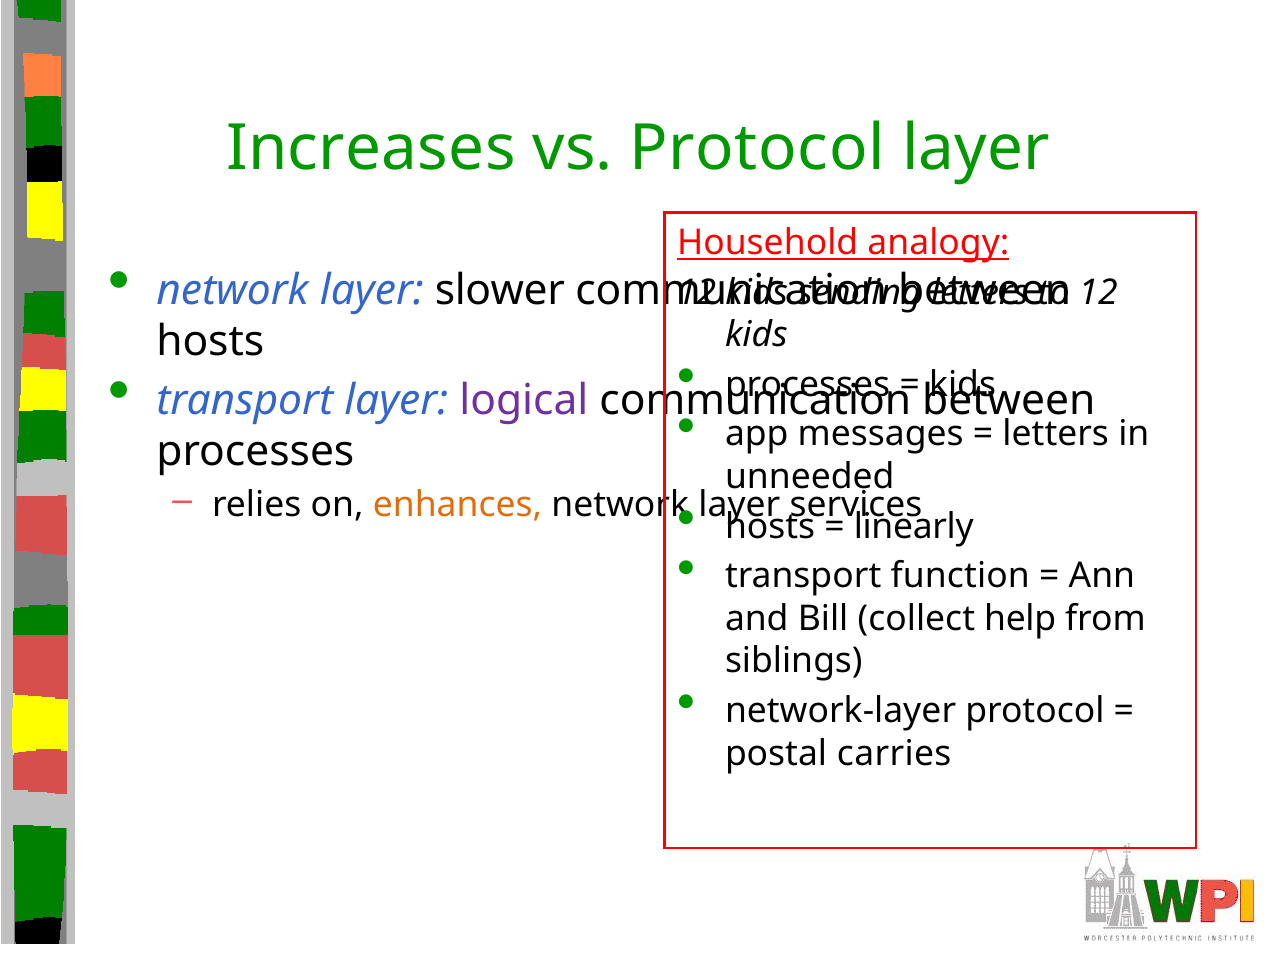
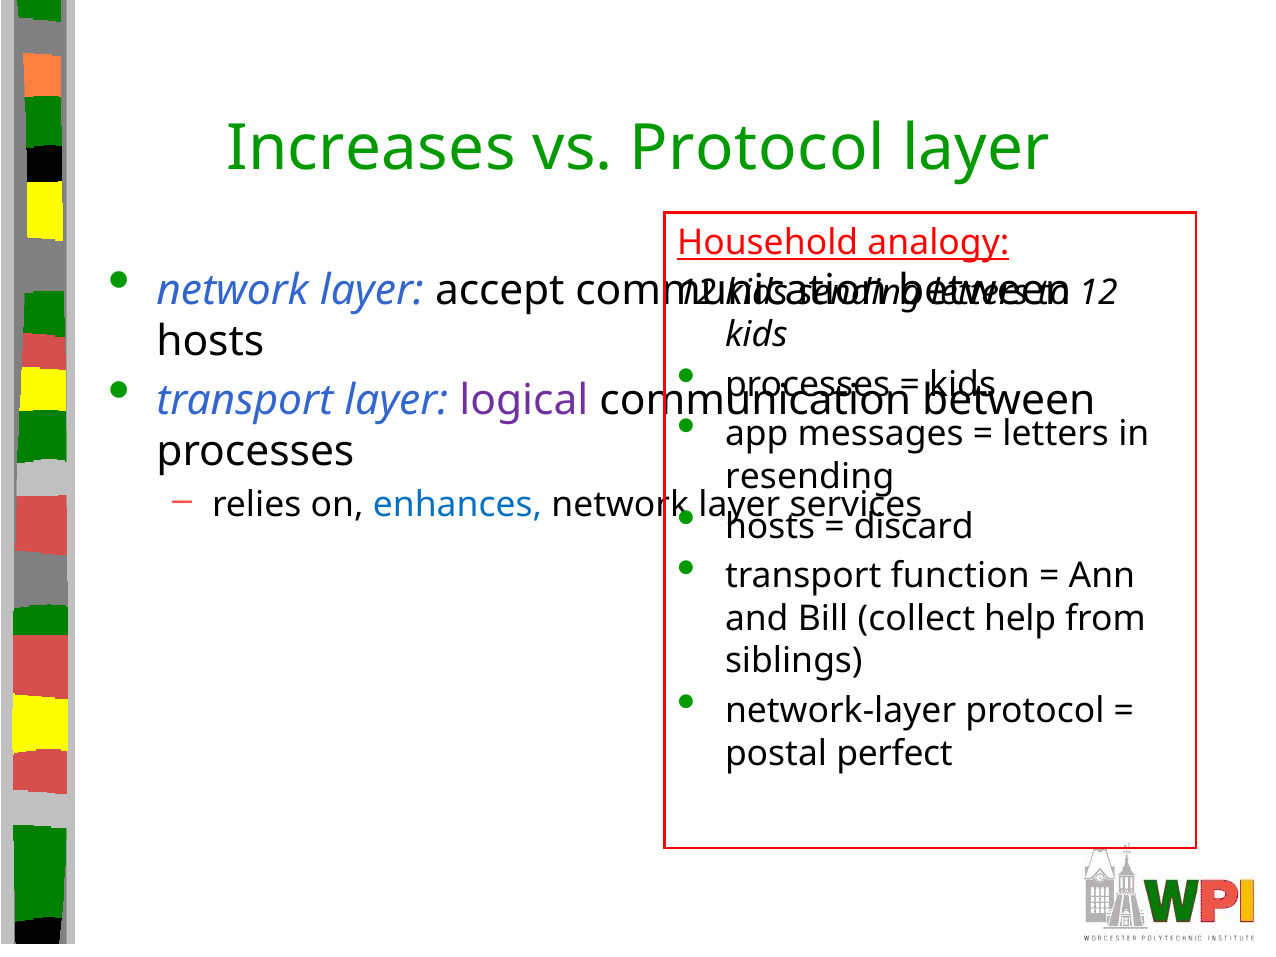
slower: slower -> accept (500, 290)
unneeded: unneeded -> resending (810, 477)
enhances colour: orange -> blue (457, 505)
linearly: linearly -> discard (914, 526)
carries: carries -> perfect (894, 753)
